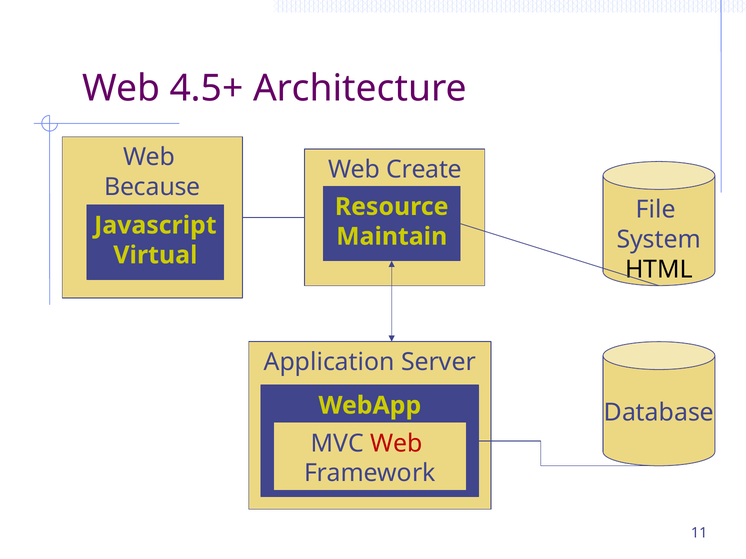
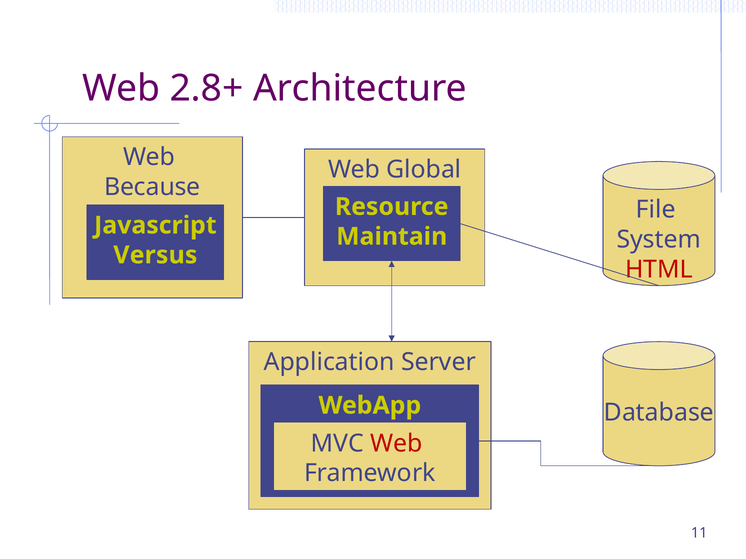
4.5+: 4.5+ -> 2.8+ (207, 88)
Create: Create -> Global (424, 170)
Virtual: Virtual -> Versus (155, 255)
HTML colour: black -> red (659, 270)
